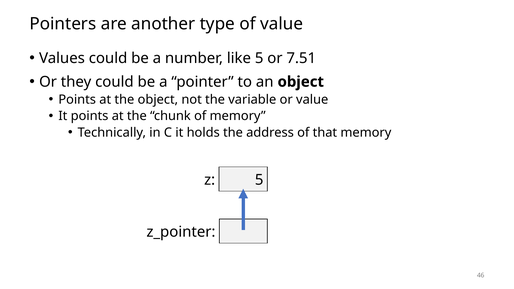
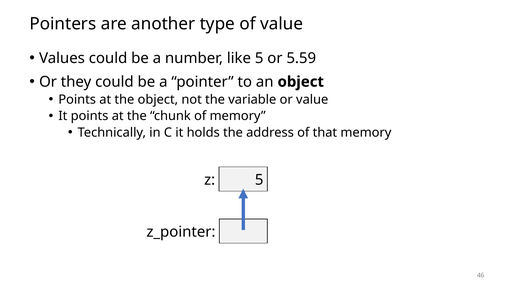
7.51: 7.51 -> 5.59 (301, 58)
